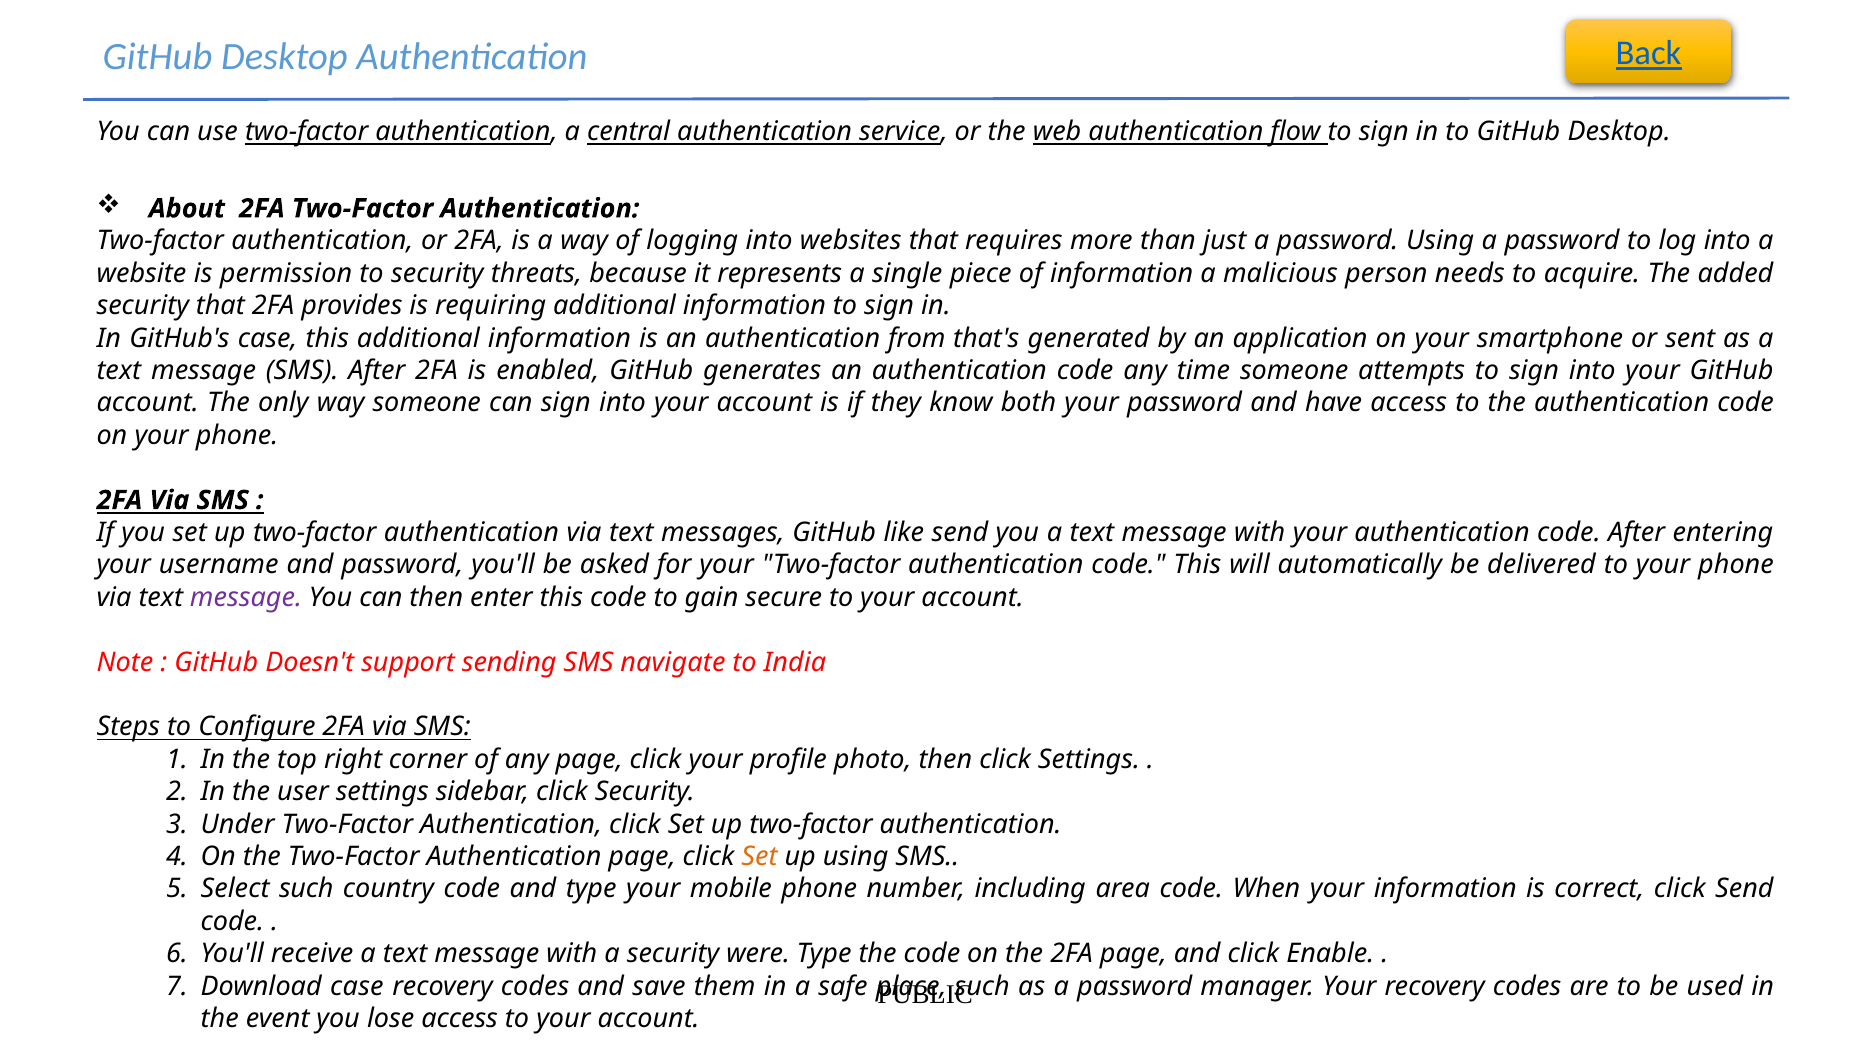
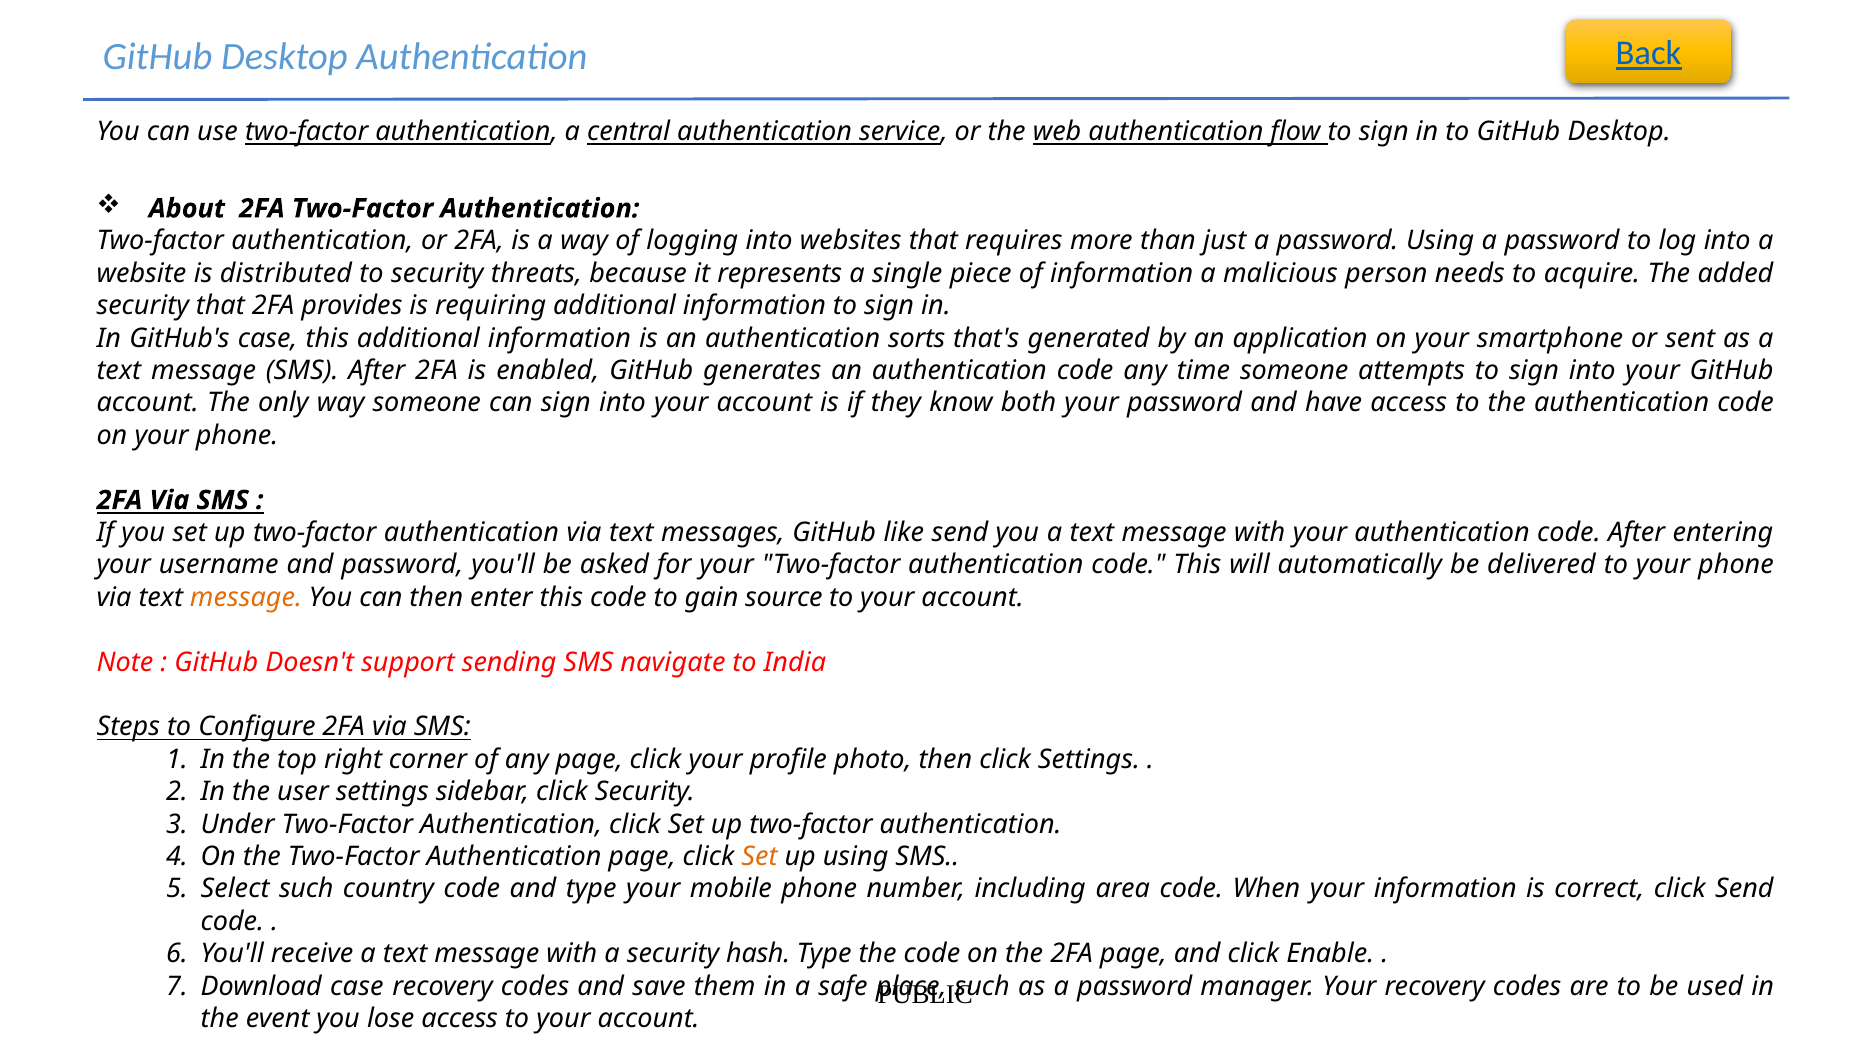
permission: permission -> distributed (286, 273)
from: from -> sorts (917, 338)
message colour: purple -> orange (246, 597)
secure: secure -> source (784, 597)
were: were -> hash (758, 954)
